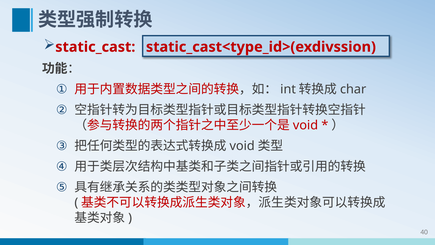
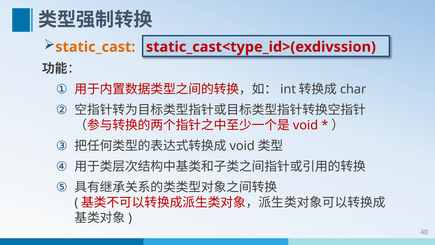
static_cast colour: red -> orange (95, 47)
